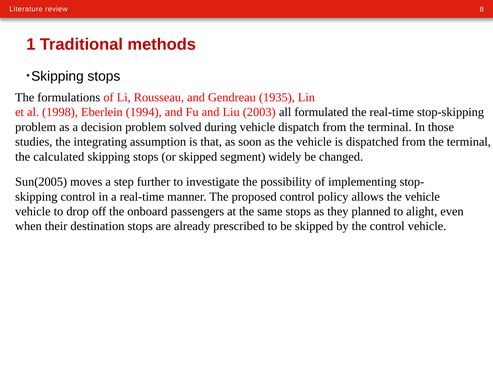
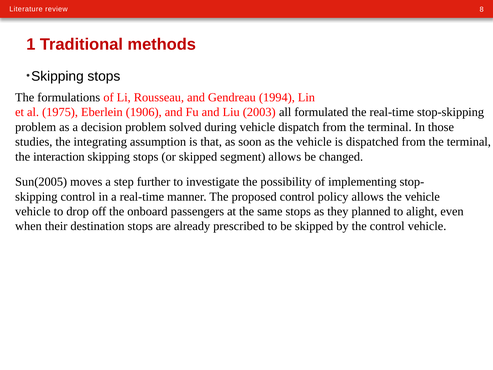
1935: 1935 -> 1994 (277, 97)
1998: 1998 -> 1975 (60, 112)
1994: 1994 -> 1906 (144, 112)
calculated: calculated -> interaction (59, 157)
segment widely: widely -> allows (285, 157)
